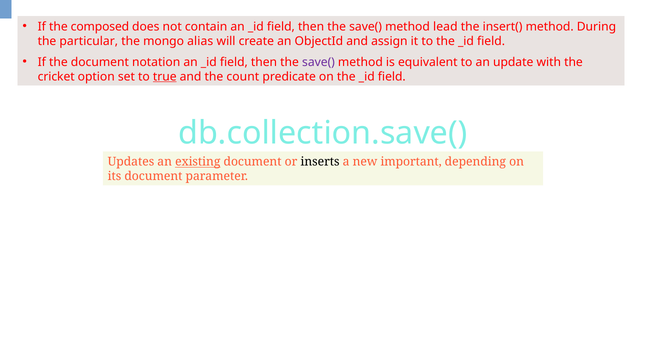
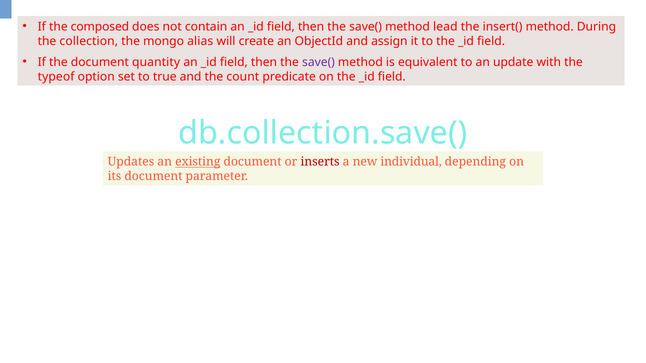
particular: particular -> collection (89, 41)
notation: notation -> quantity (156, 62)
cricket: cricket -> typeof (56, 77)
true underline: present -> none (165, 77)
inserts colour: black -> red (320, 162)
important: important -> individual (411, 162)
